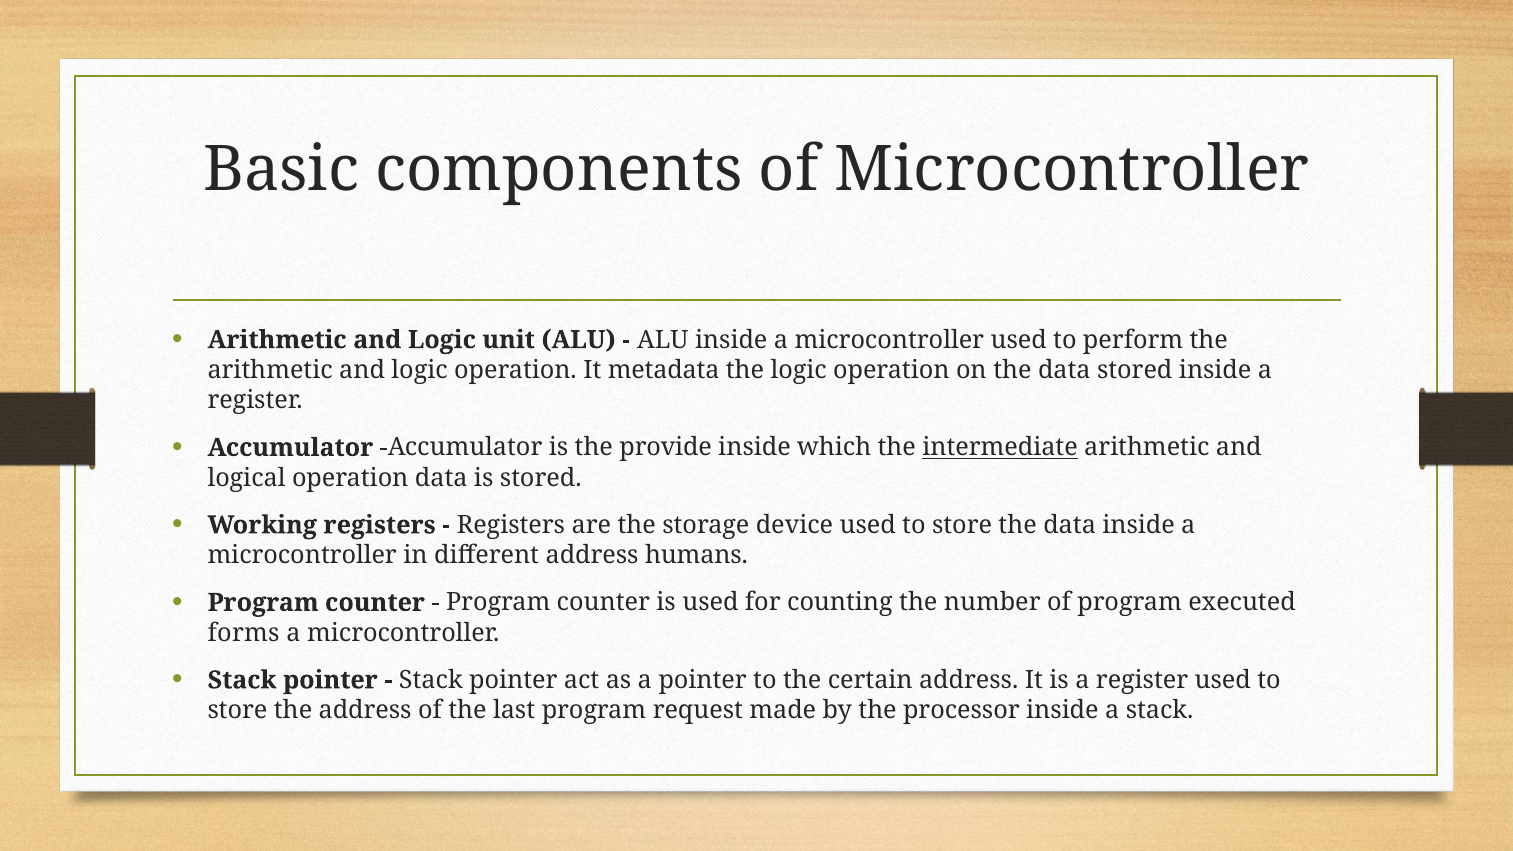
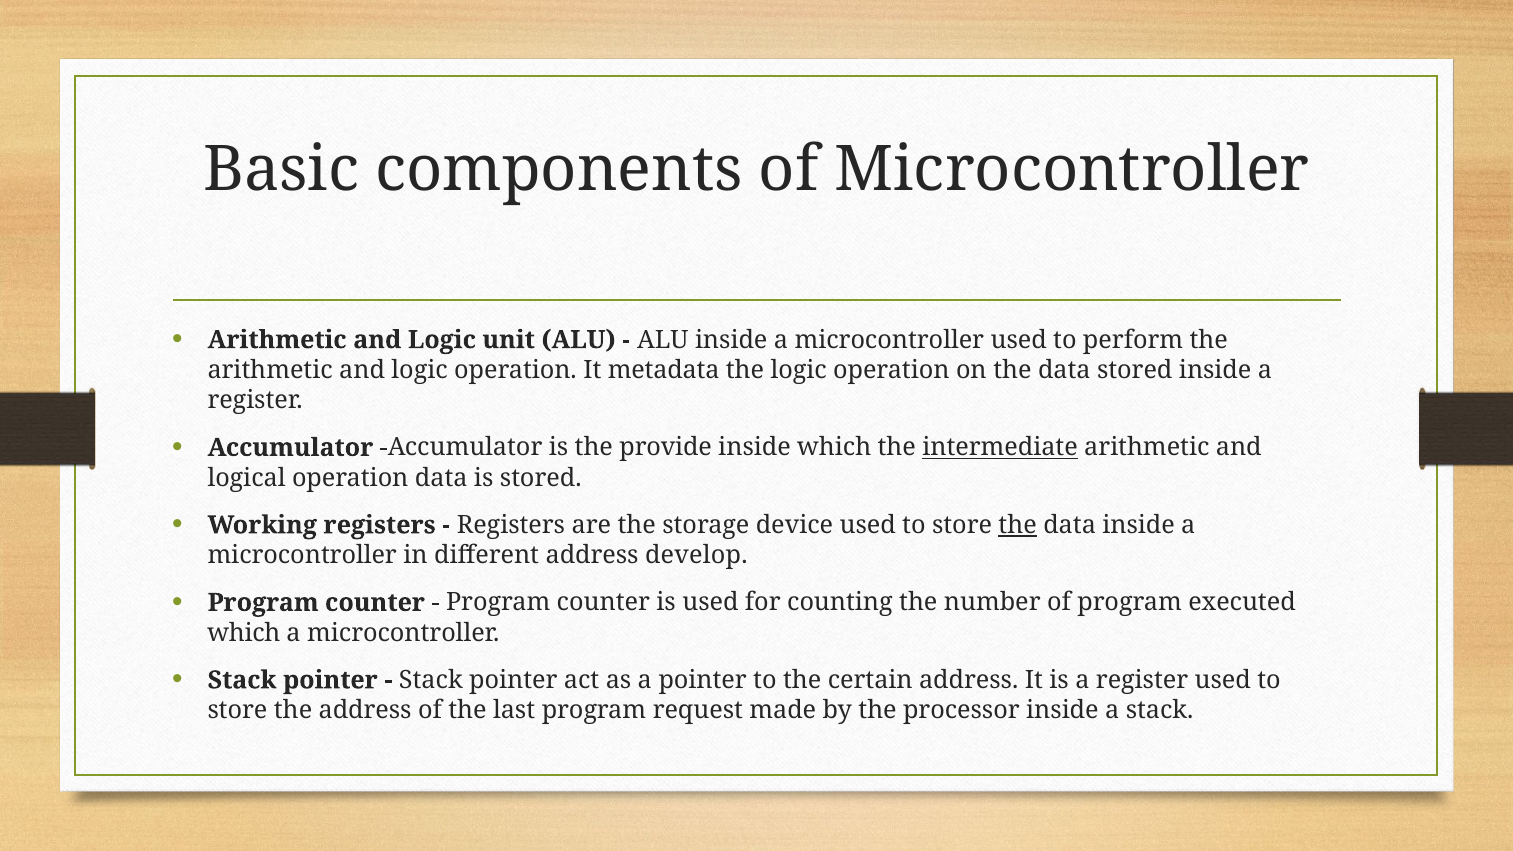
the underline: none -> present (1018, 525)
humans: humans -> develop (696, 555)
forms: forms -> which (244, 633)
